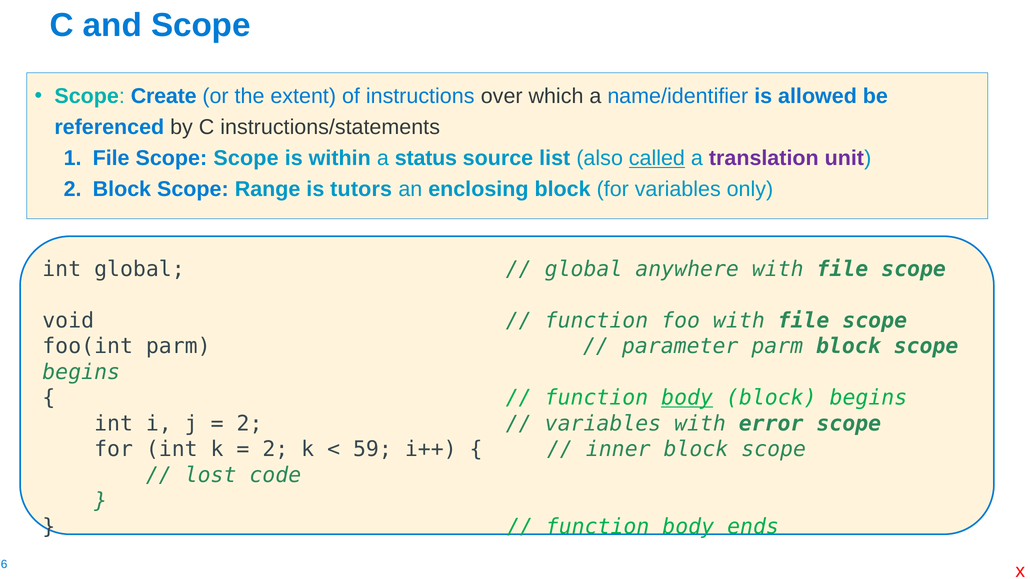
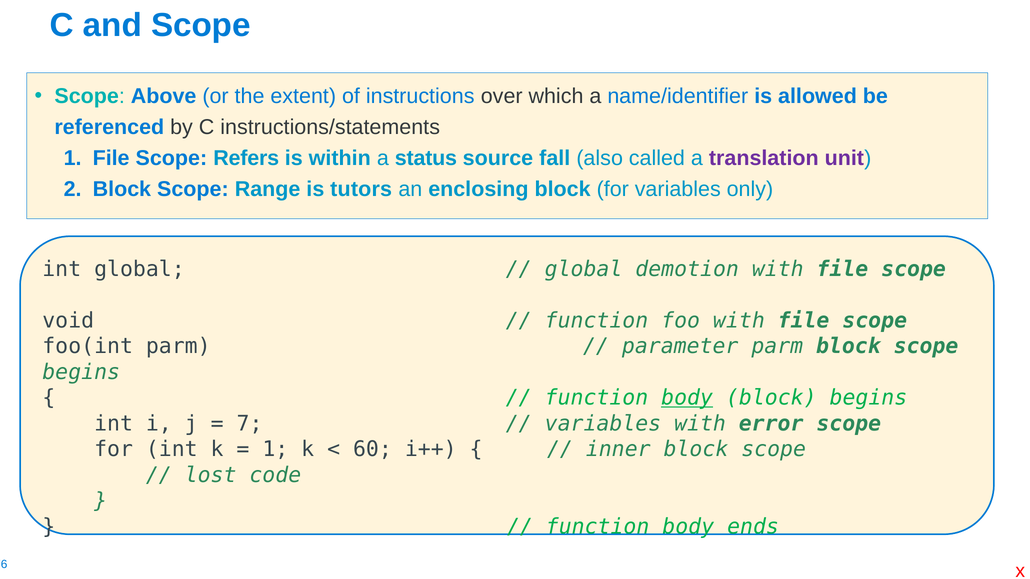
Create: Create -> Above (164, 96)
Scope Scope: Scope -> Refers (246, 158)
list: list -> fall (555, 158)
called underline: present -> none (657, 158)
anywhere: anywhere -> demotion (687, 269)
2: 2 -> 7 (250, 424)
2: 2 -> 1 (275, 450)
59: 59 -> 60 (372, 450)
